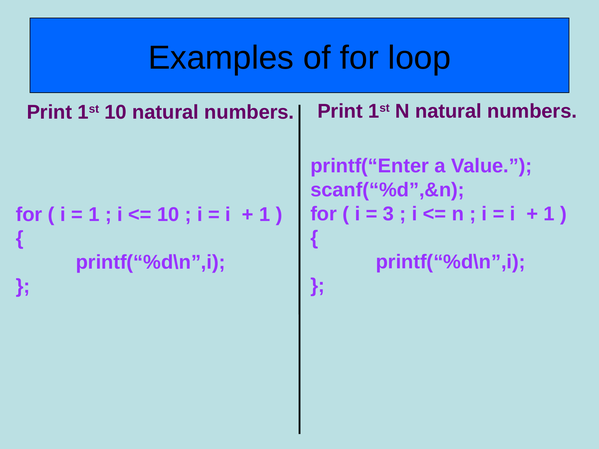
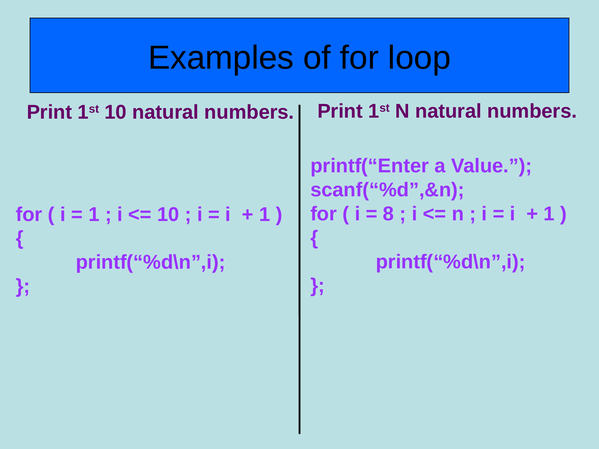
3: 3 -> 8 (388, 214)
